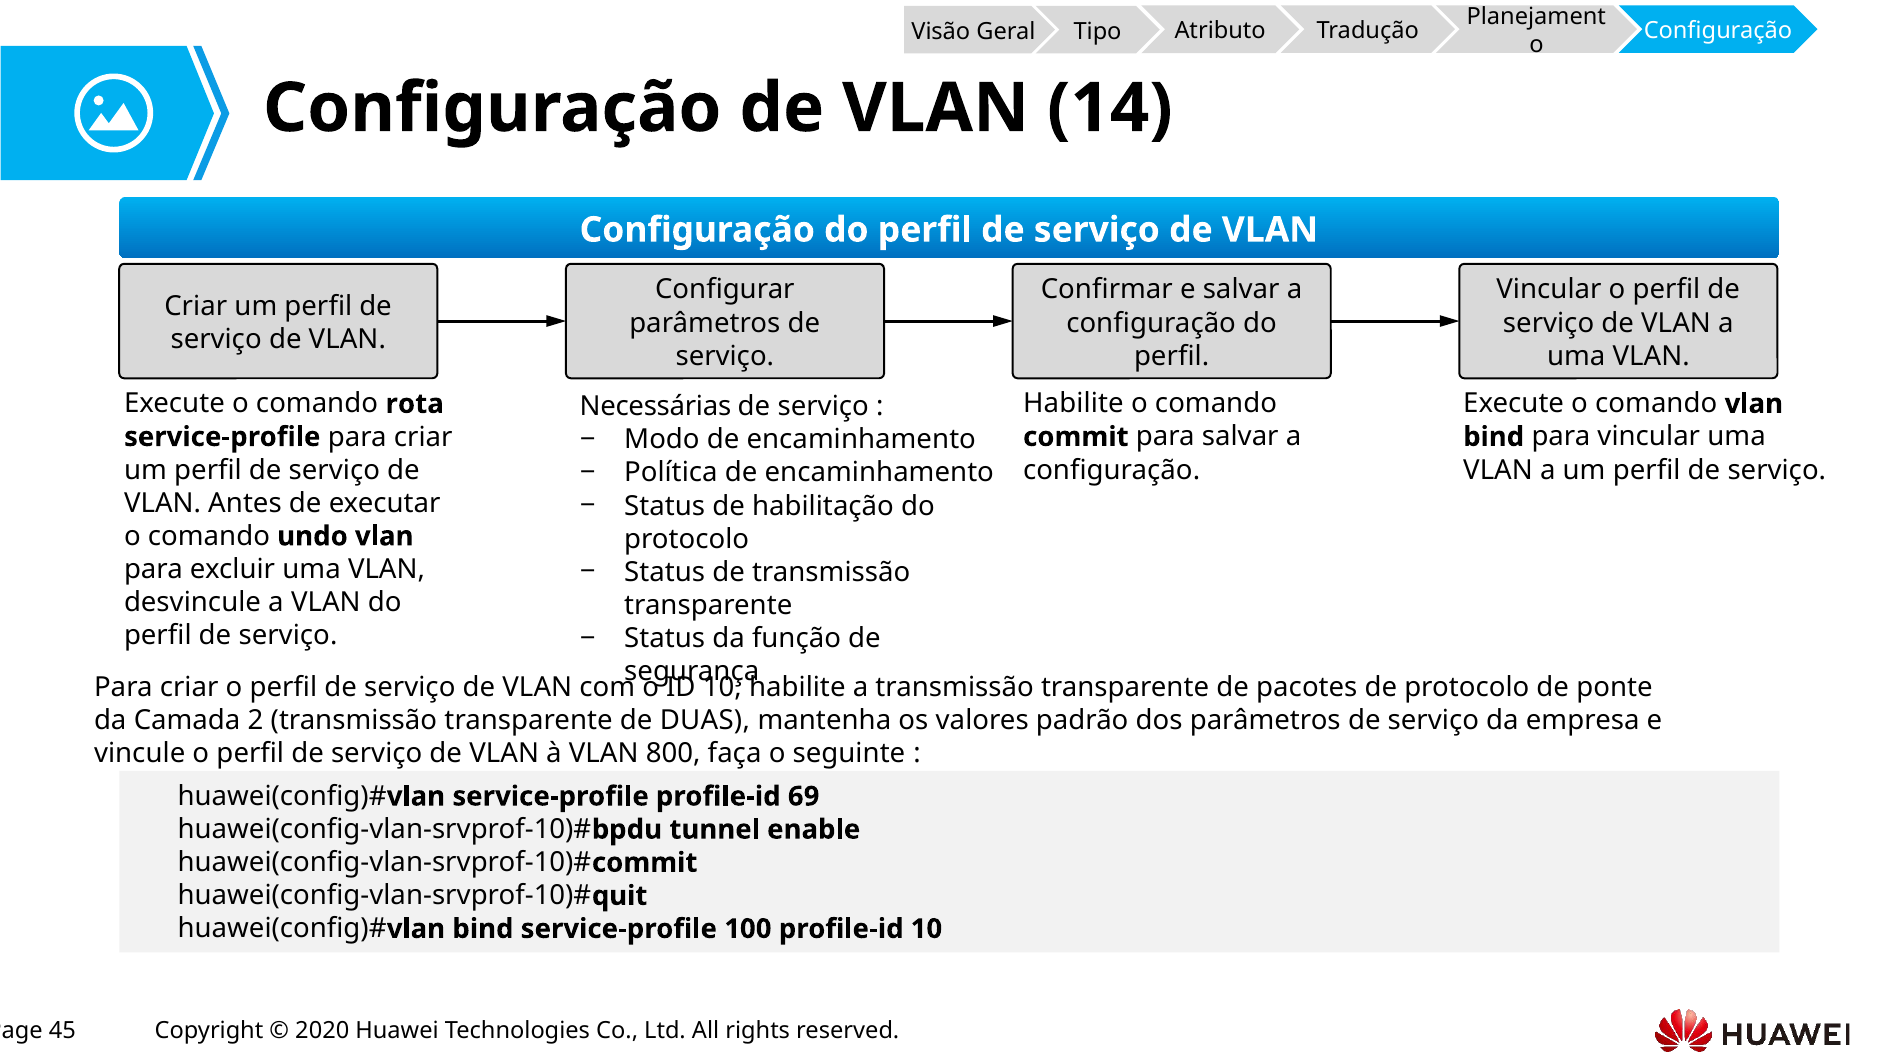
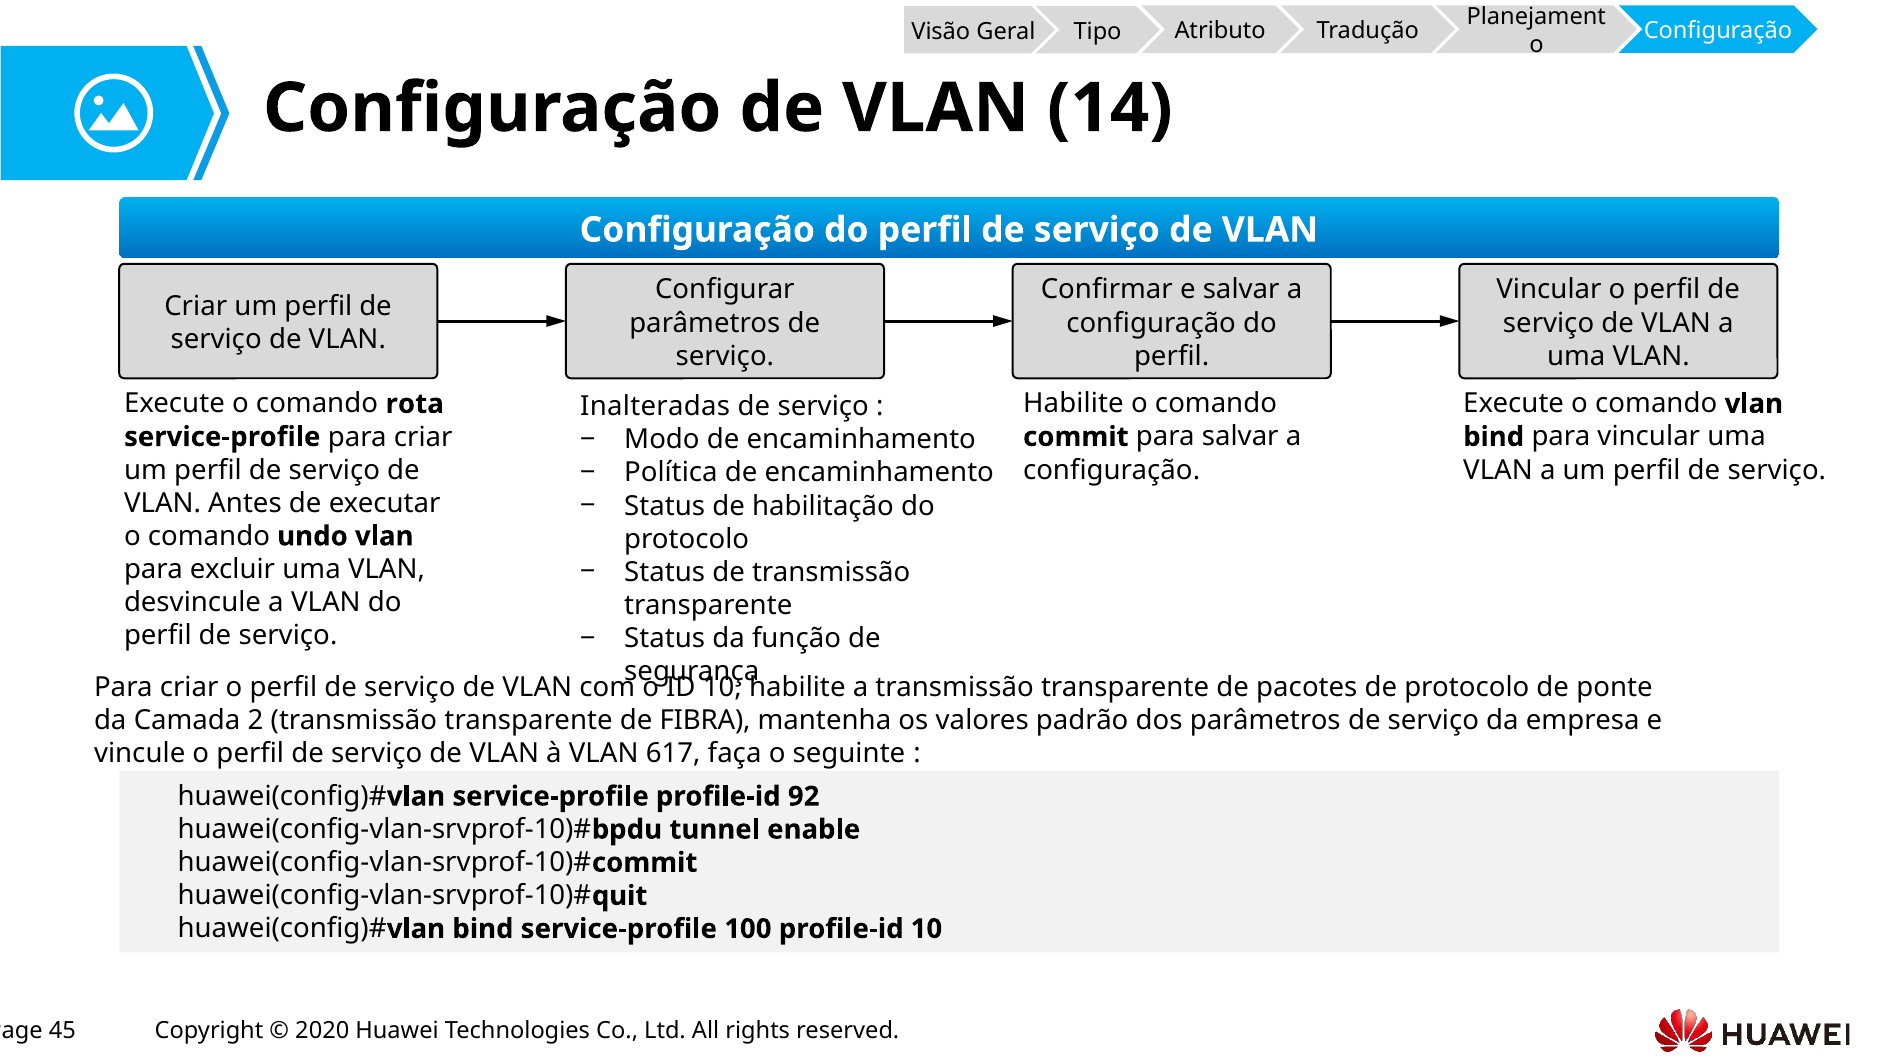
Necessárias: Necessárias -> Inalteradas (655, 406)
DUAS: DUAS -> FIBRA (705, 720)
800: 800 -> 617 (673, 753)
69: 69 -> 92 (804, 796)
